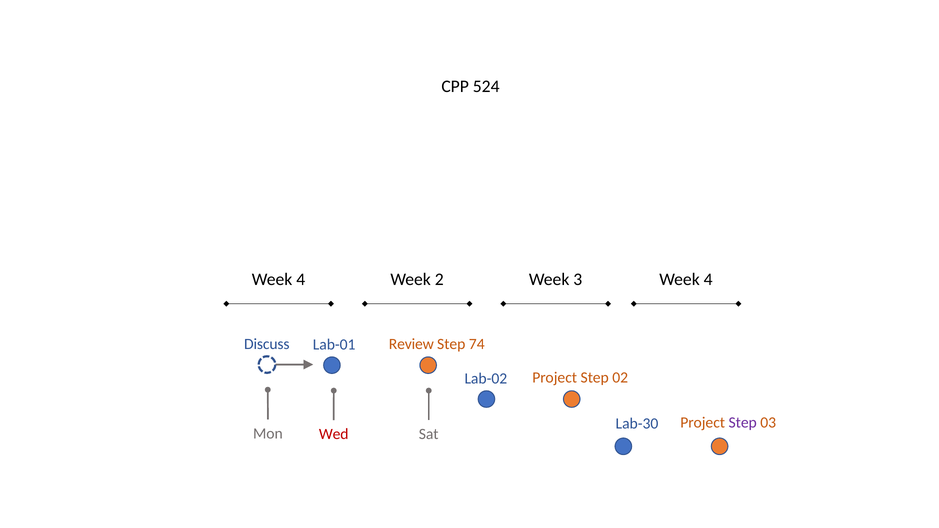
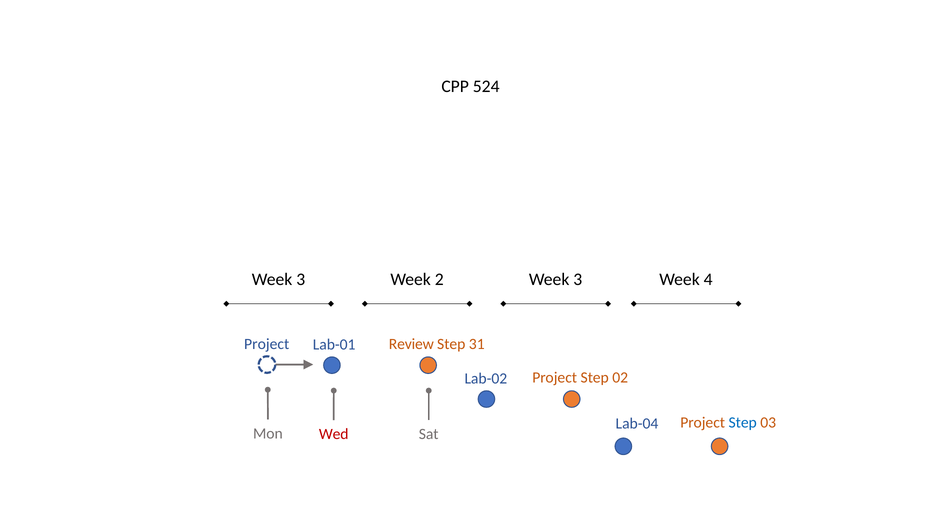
4: 4 -> 3 (301, 280)
Discuss: Discuss -> Project (267, 344)
74: 74 -> 31 (477, 344)
Lab-30: Lab-30 -> Lab-04 (637, 424)
Step colour: purple -> blue (743, 423)
